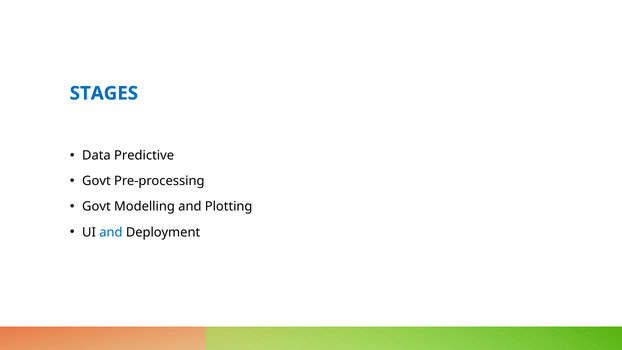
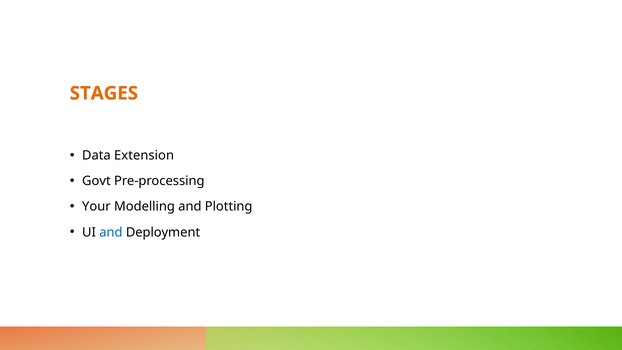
STAGES colour: blue -> orange (104, 93)
Predictive: Predictive -> Extension (144, 155)
Govt: Govt -> Your (96, 207)
